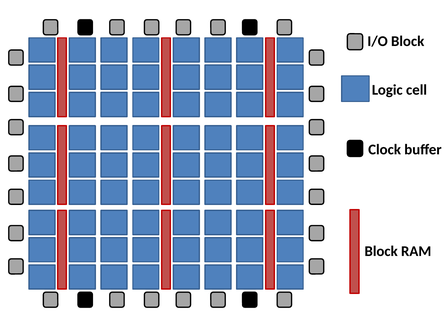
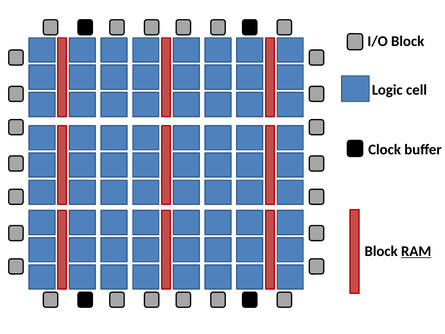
RAM underline: none -> present (416, 251)
